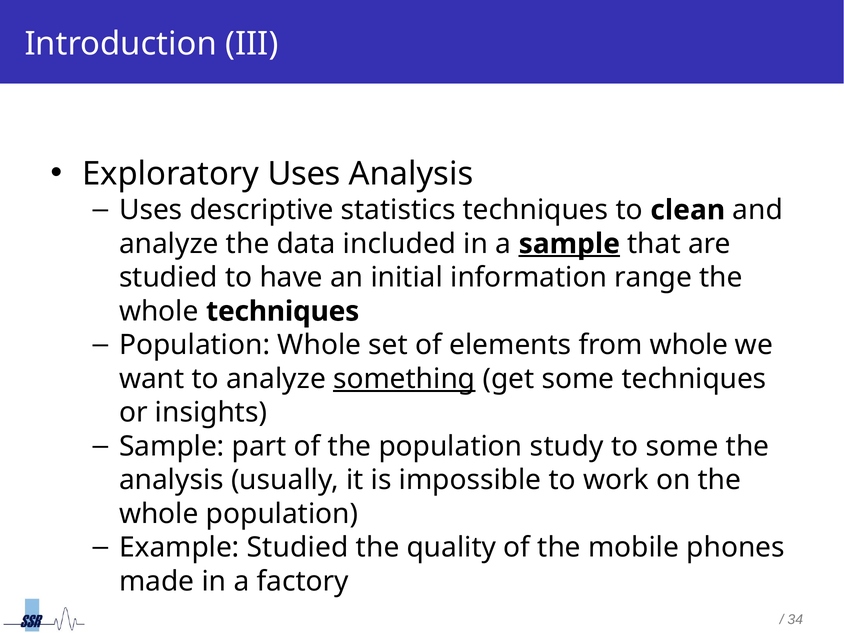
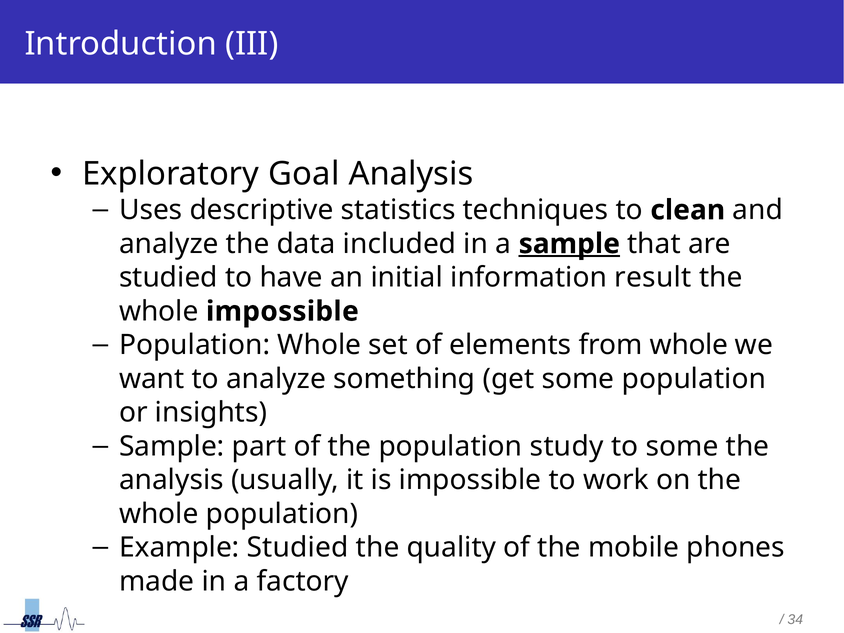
Exploratory Uses: Uses -> Goal (304, 174)
range: range -> result (653, 278)
whole techniques: techniques -> impossible (282, 311)
something underline: present -> none (404, 379)
some techniques: techniques -> population (694, 379)
